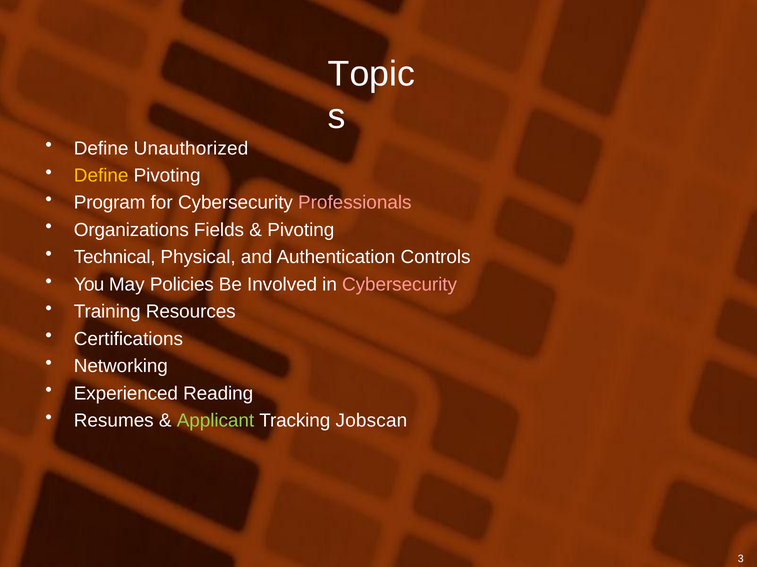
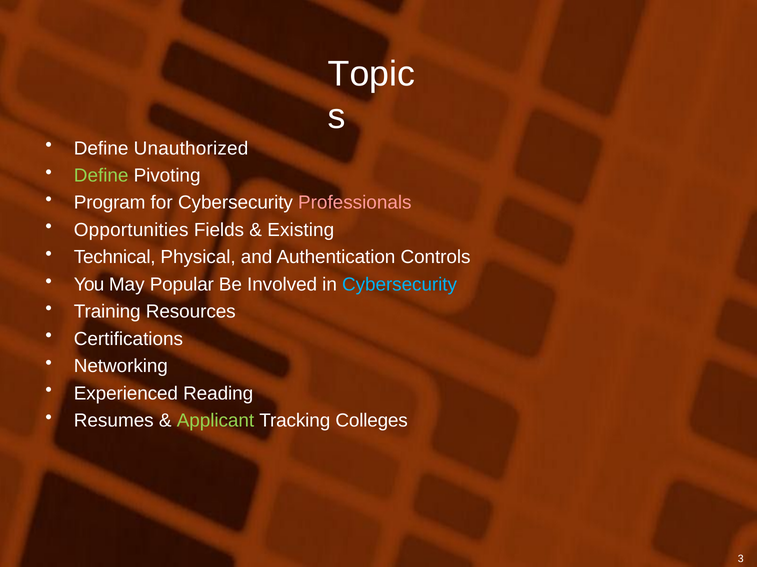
Define colour: yellow -> light green (101, 176)
Organizations: Organizations -> Opportunities (131, 230)
Pivoting: Pivoting -> Existing (301, 230)
Policies: Policies -> Popular (182, 285)
Cybersecurity colour: pink -> light blue (400, 285)
Jobscan: Jobscan -> Colleges (372, 421)
